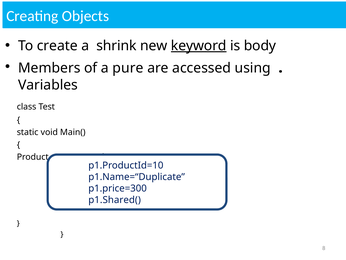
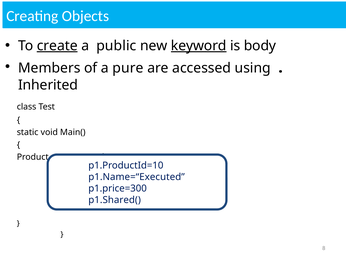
create underline: none -> present (57, 46)
shrink: shrink -> public (116, 46)
Variables: Variables -> Inherited (48, 85)
p1.Name=“Duplicate: p1.Name=“Duplicate -> p1.Name=“Executed (137, 177)
